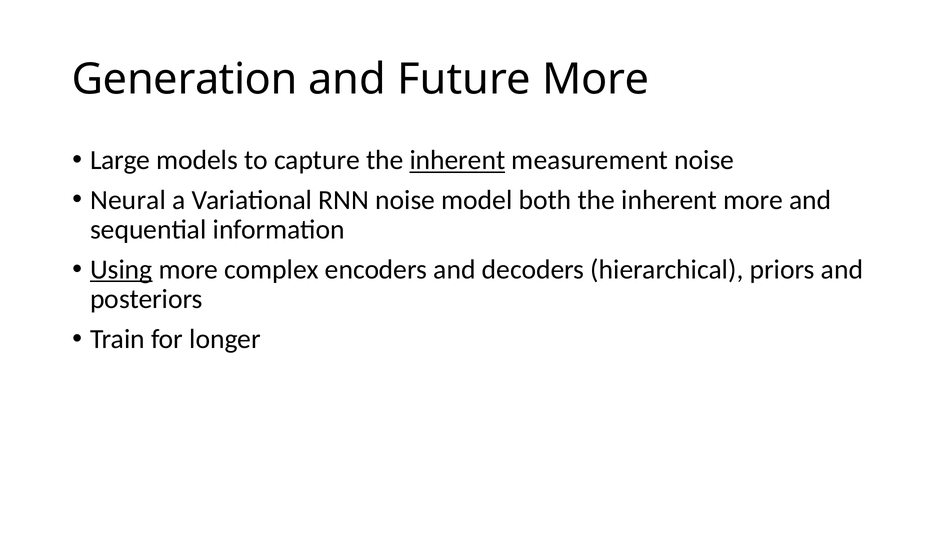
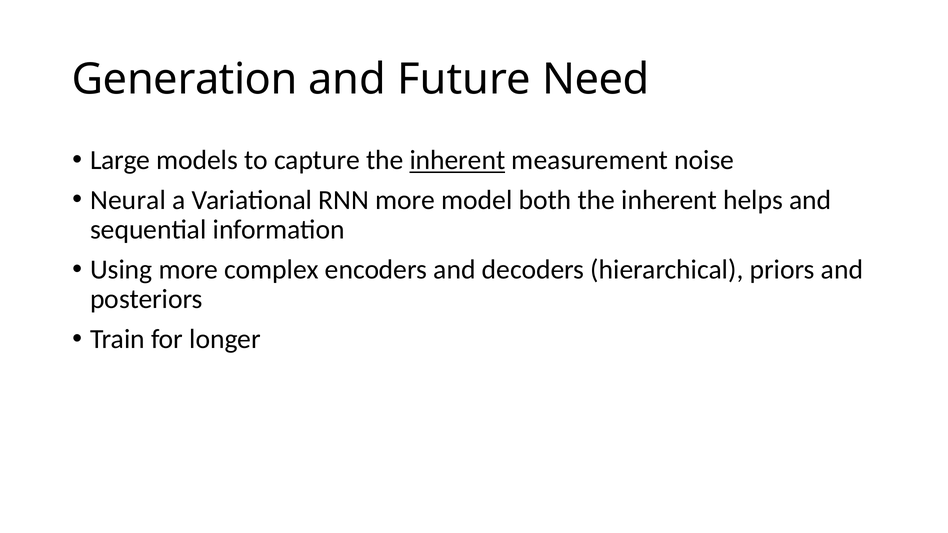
Future More: More -> Need (596, 80)
RNN noise: noise -> more (405, 200)
inherent more: more -> helps (753, 200)
Using underline: present -> none (121, 270)
